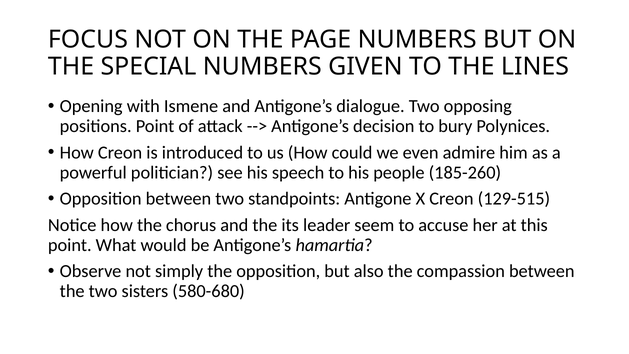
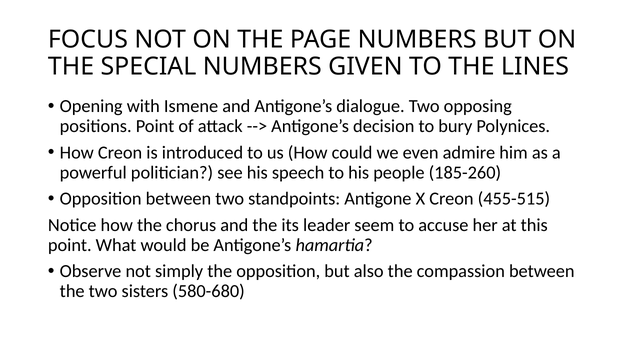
129-515: 129-515 -> 455-515 (514, 199)
